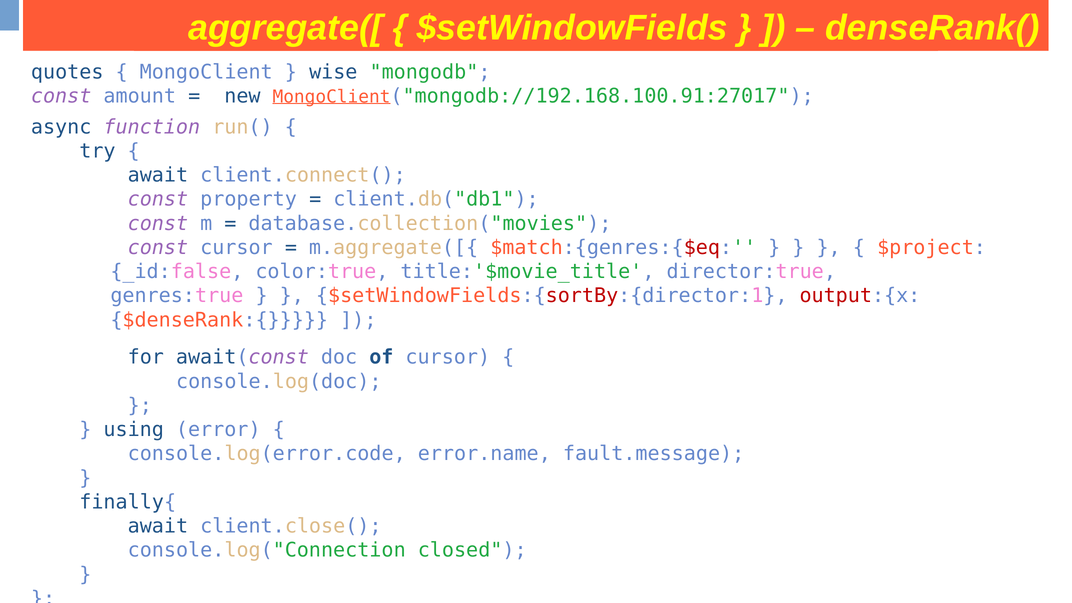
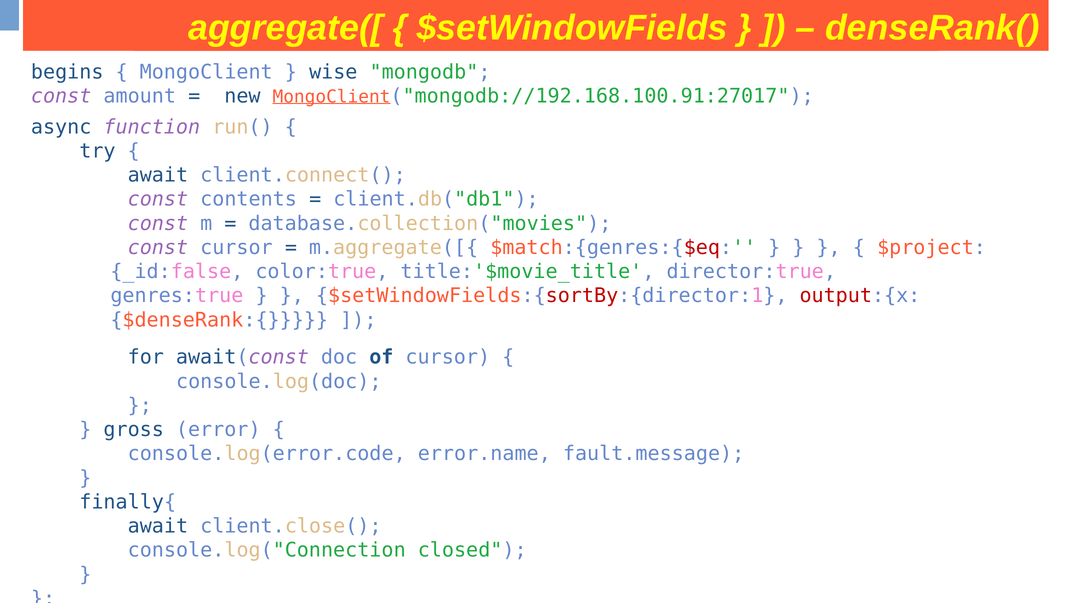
quotes: quotes -> begins (67, 72)
property: property -> contents (249, 199)
using: using -> gross (134, 430)
